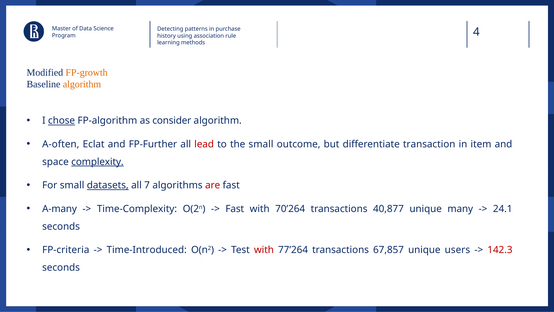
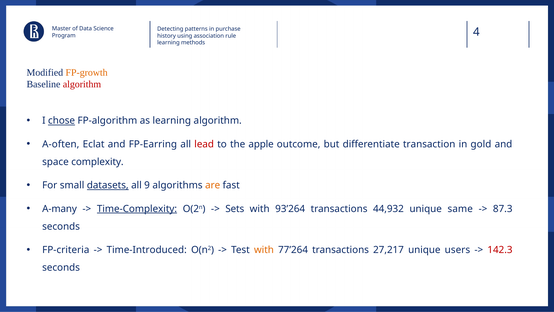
algorithm colour: orange -> red (82, 84)
as consider: consider -> learning (172, 121)
FP-Further: FP-Further -> FP-Earring (153, 144)
the small: small -> apple (261, 144)
item: item -> gold (481, 144)
complexity underline: present -> none (97, 162)
7: 7 -> 9 (147, 185)
are colour: red -> orange (213, 185)
Time-Complexity underline: none -> present (137, 209)
Fast: Fast -> Sets (235, 209)
70’264: 70’264 -> 93’264 (290, 209)
40,877: 40,877 -> 44,932 (388, 209)
many: many -> same (460, 209)
24.1: 24.1 -> 87.3 (503, 209)
with colour: red -> orange (264, 250)
67,857: 67,857 -> 27,217 (388, 250)
